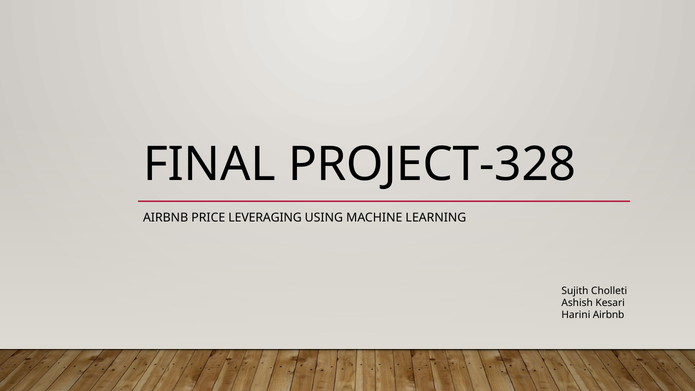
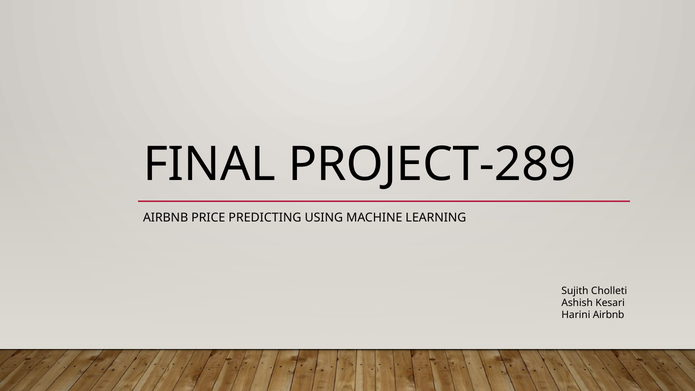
PROJECT-328: PROJECT-328 -> PROJECT-289 (432, 165)
LEVERAGING: LEVERAGING -> PREDICTING (265, 218)
